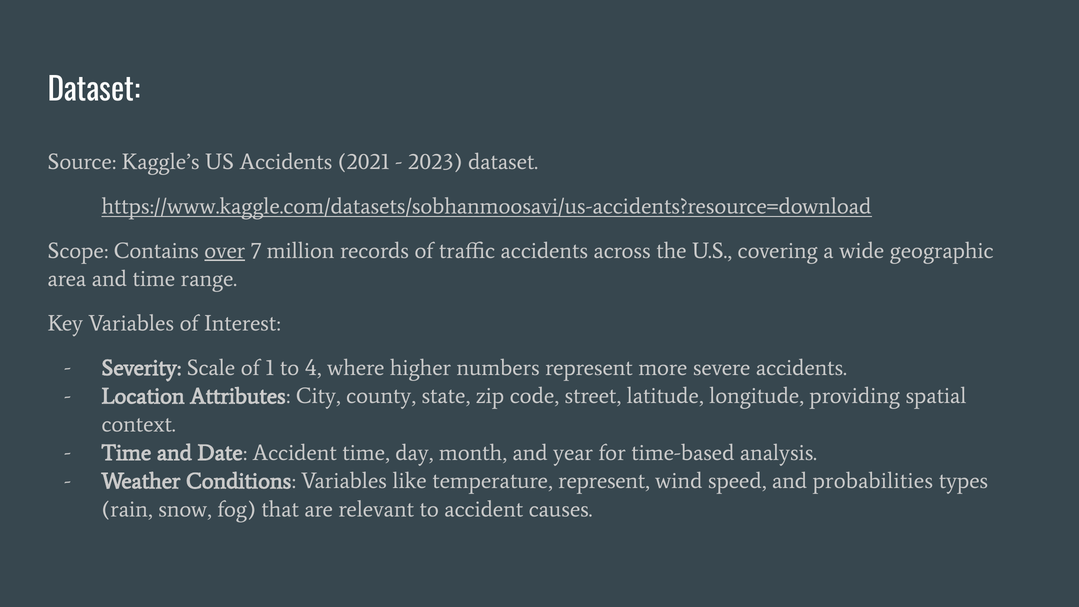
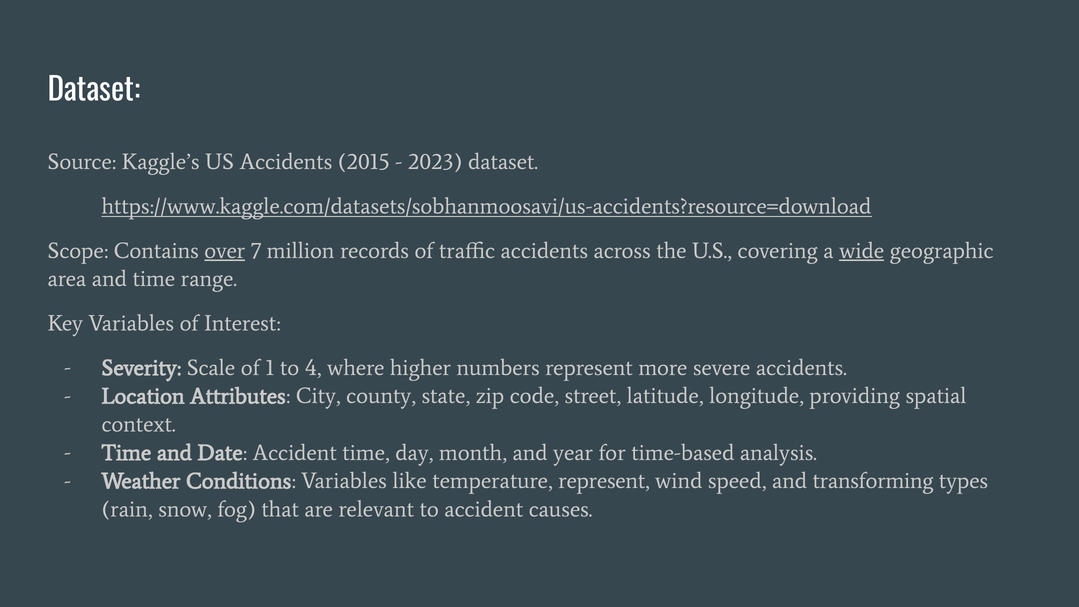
2021: 2021 -> 2015 (364, 162)
wide underline: none -> present (862, 251)
probabilities: probabilities -> transforming (873, 481)
